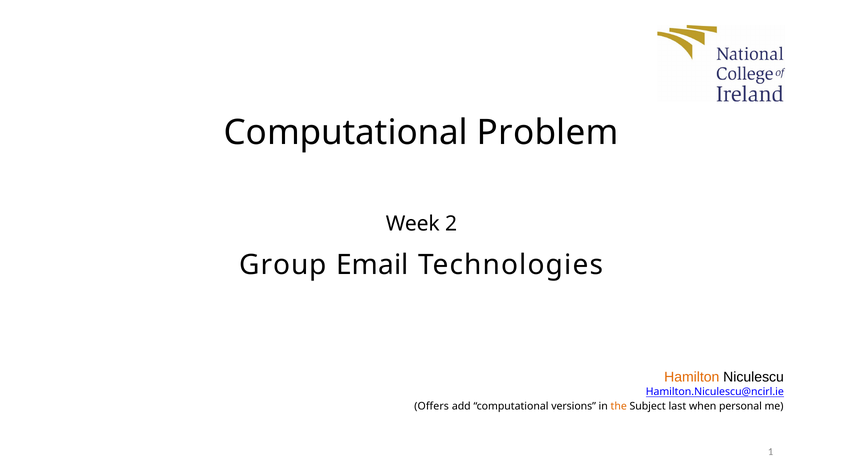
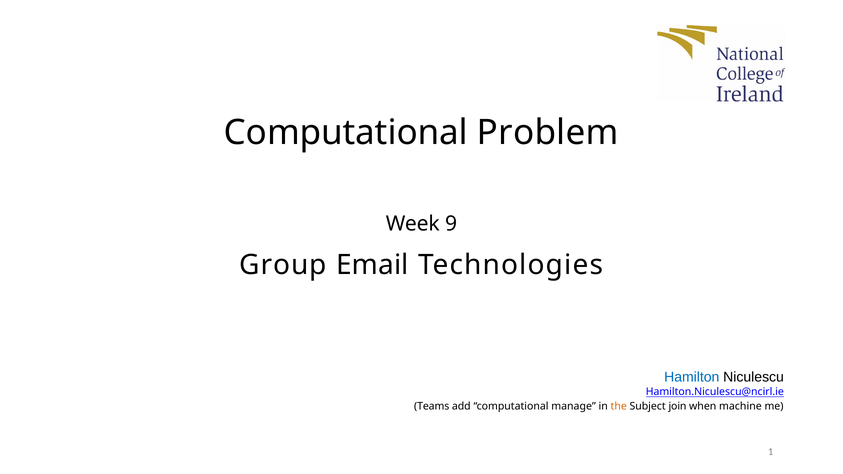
2: 2 -> 9 (451, 224)
Hamilton colour: orange -> blue (692, 377)
Offers: Offers -> Teams (432, 406)
versions: versions -> manage (574, 406)
last: last -> join (678, 406)
personal: personal -> machine (740, 406)
